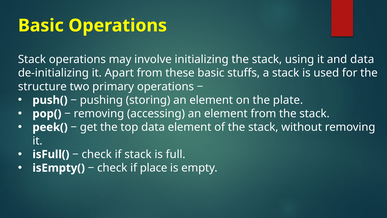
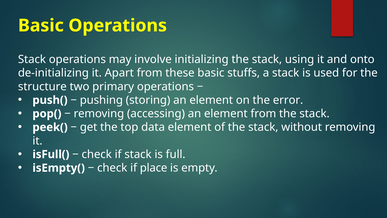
and data: data -> onto (362, 59)
plate: plate -> error (288, 100)
